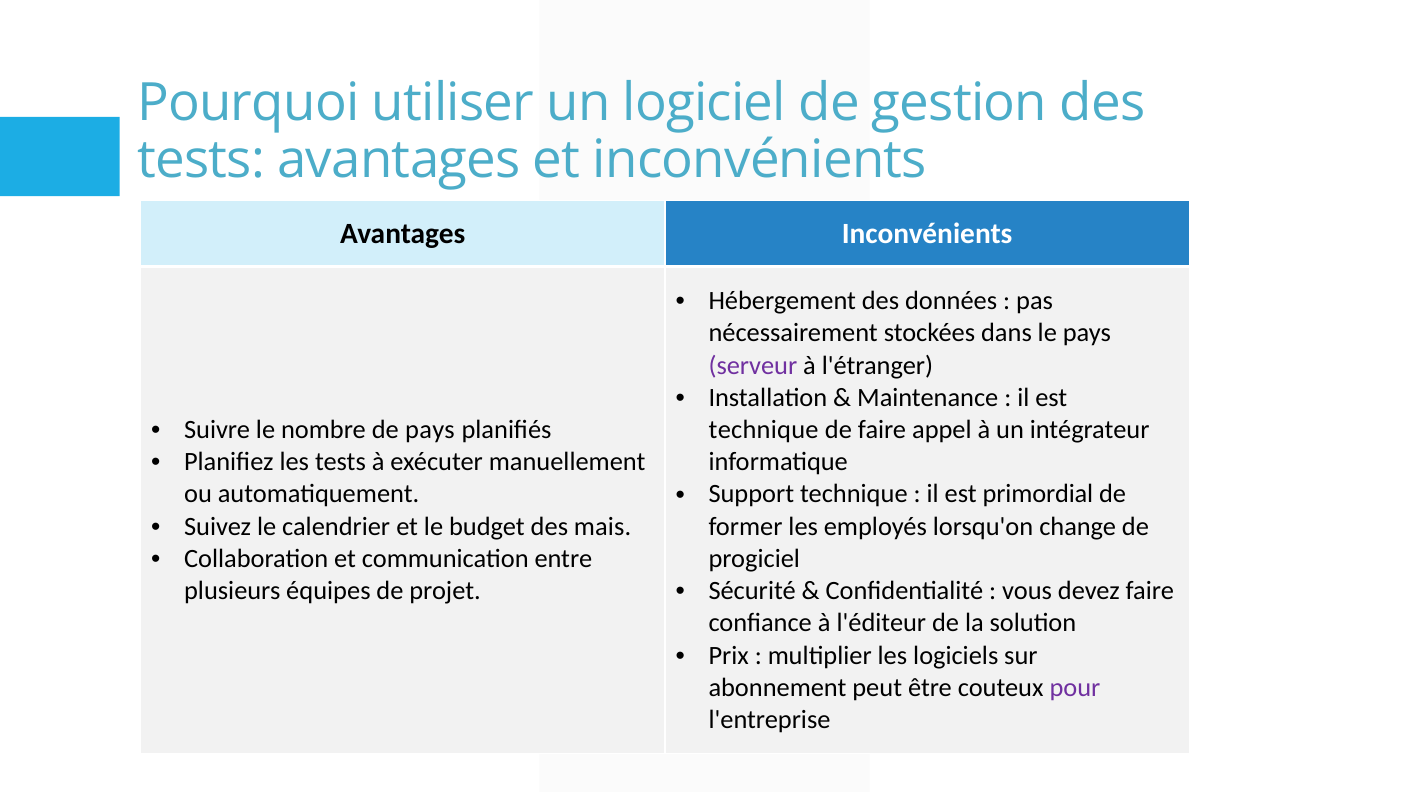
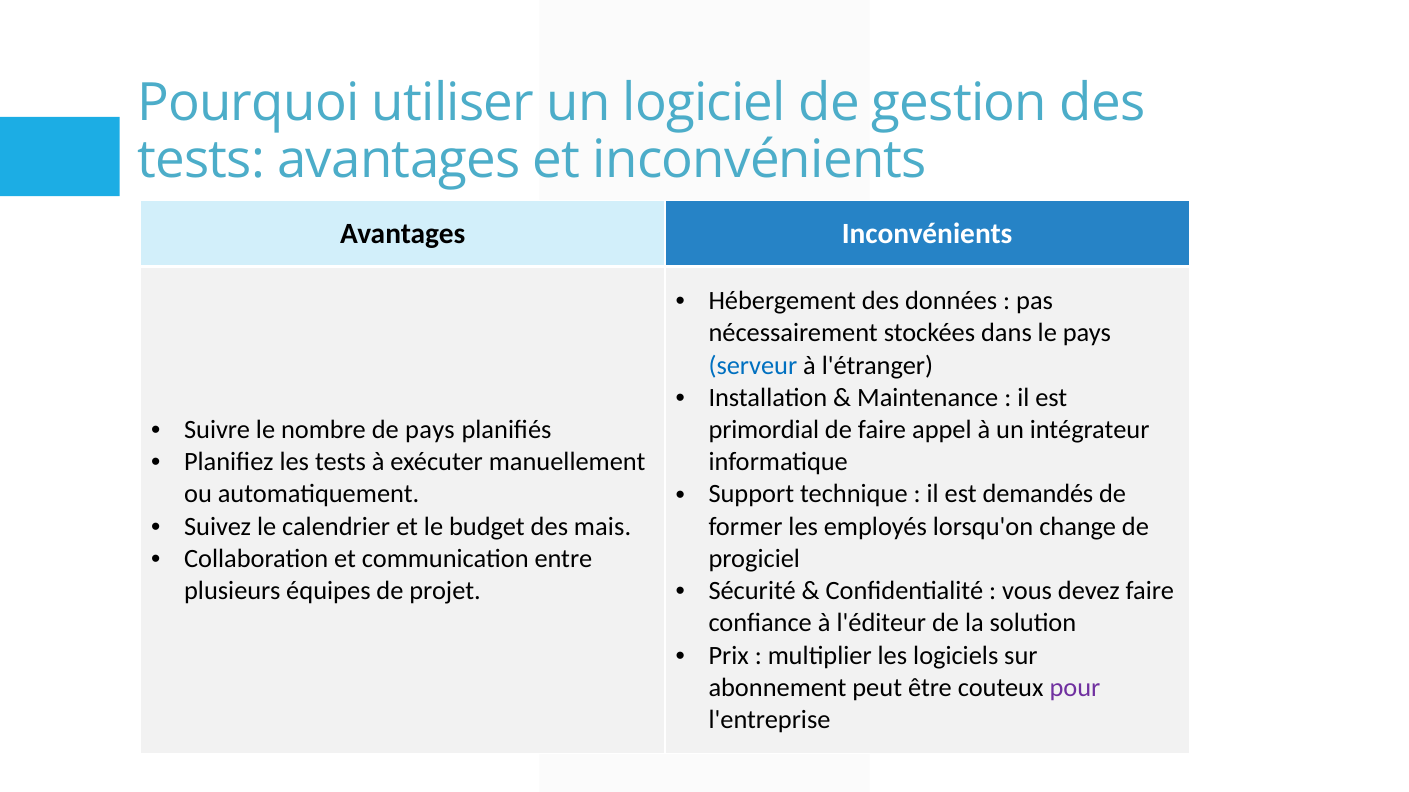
serveur colour: purple -> blue (753, 366)
technique: technique -> primordial (764, 430)
primordial: primordial -> demandés (1038, 495)
